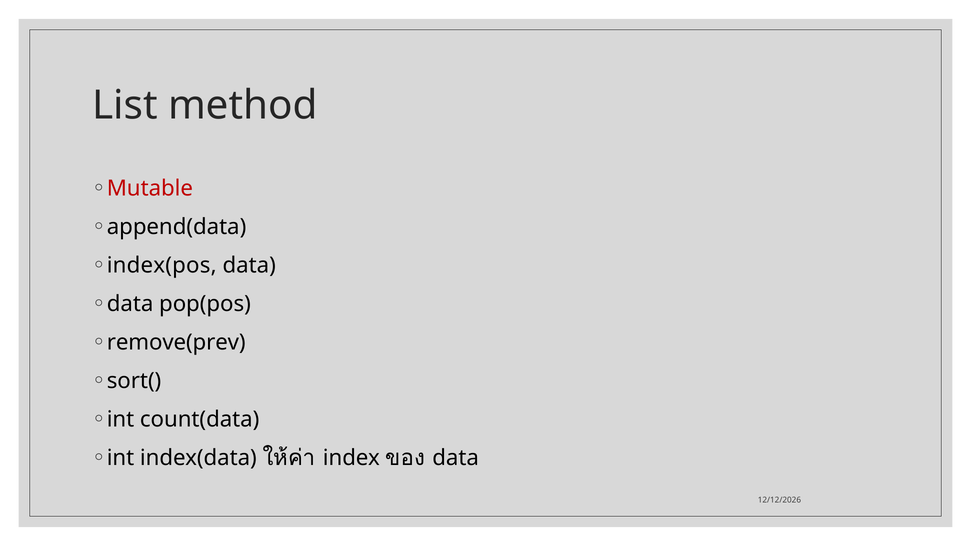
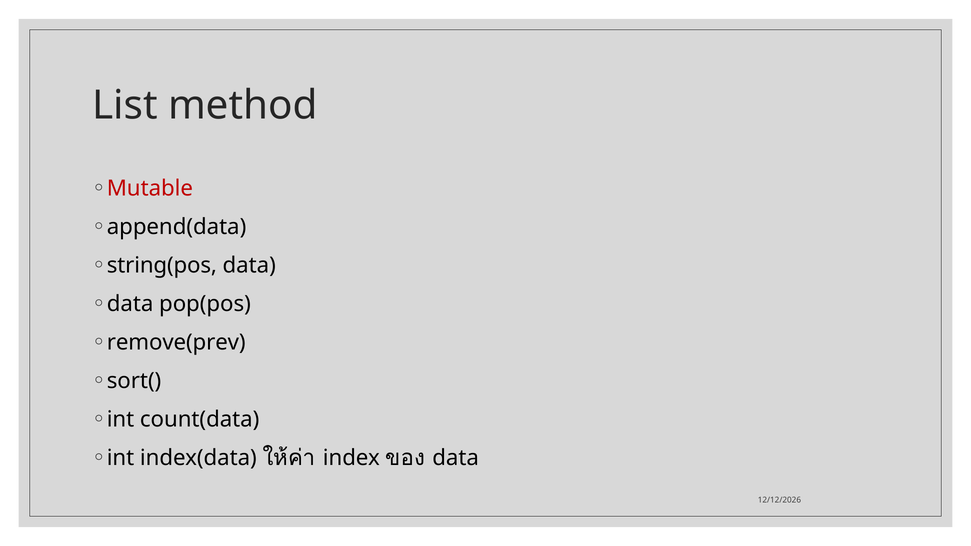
index(pos: index(pos -> string(pos (162, 266)
